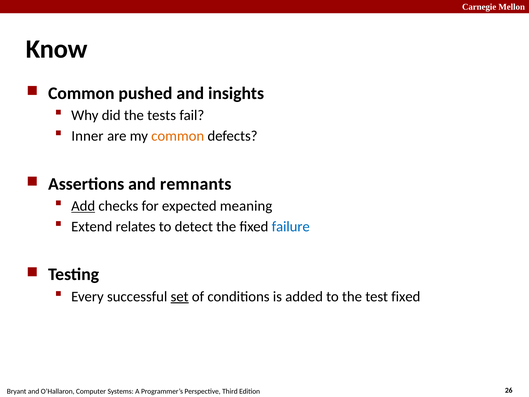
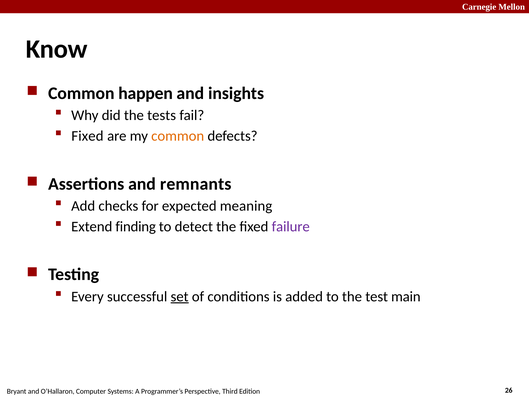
pushed: pushed -> happen (146, 93)
Inner: Inner -> Fixed (87, 136)
Add underline: present -> none (83, 206)
relates: relates -> finding (136, 226)
failure colour: blue -> purple (291, 226)
test fixed: fixed -> main (406, 296)
